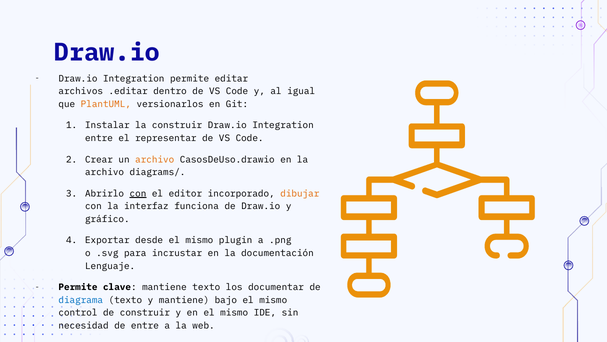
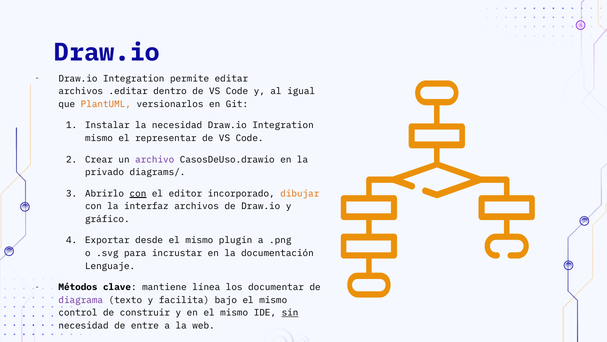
la construir: construir -> necesidad (177, 125)
entre: entre -> mismo (99, 138)
archivo colour: orange -> purple (155, 159)
archivo: archivo -> privado (105, 172)
interfaz funciona: funciona -> archivos (197, 206)
Permite: Permite -> Métodos (78, 287)
mantiene texto: texto -> línea (206, 287)
diagrama colour: blue -> purple (81, 300)
y mantiene: mantiene -> facilita (184, 300)
sin underline: none -> present (290, 312)
